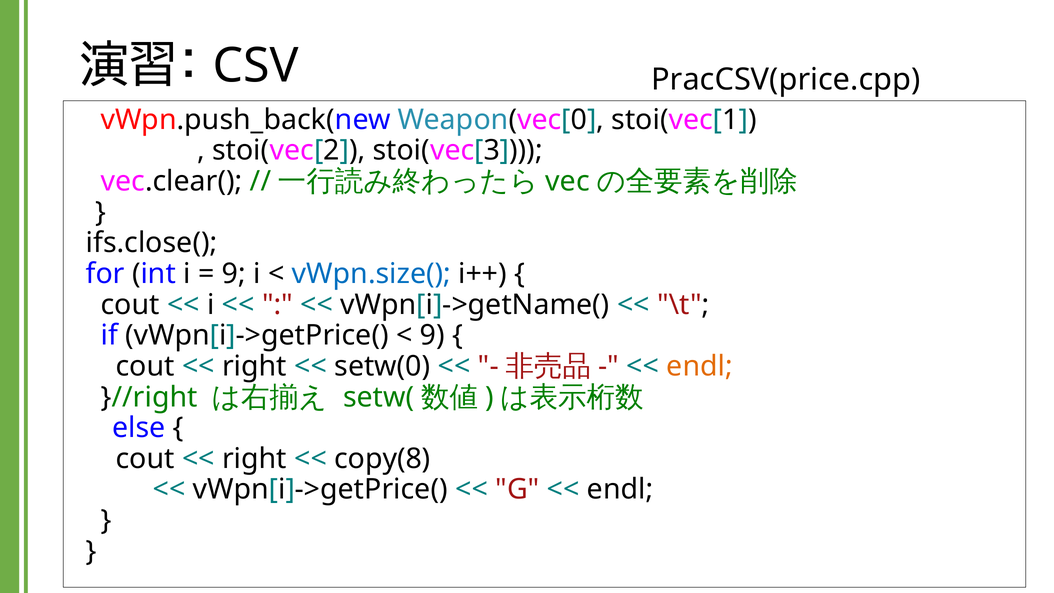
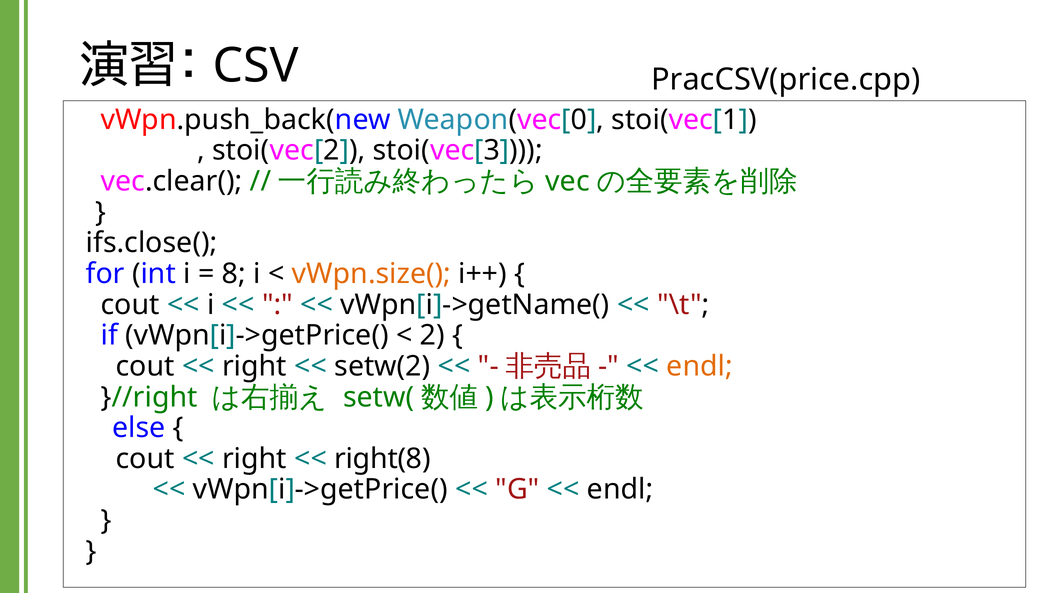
9: 9 -> 8 (234, 274)
vWpn.size( colour: blue -> orange (371, 274)
9: 9 -> 2 (432, 335)
setw(0: setw(0 -> setw(2 (382, 366)
copy(8: copy(8 -> right(8 (382, 459)
